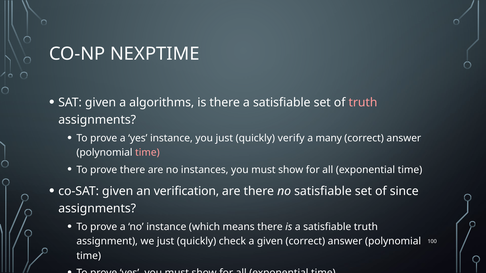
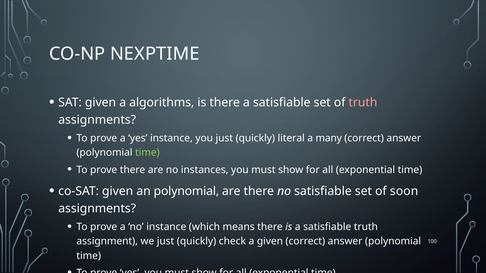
verify: verify -> literal (291, 138)
time colour: pink -> light green (147, 153)
an verification: verification -> polynomial (186, 191)
since: since -> soon (404, 191)
